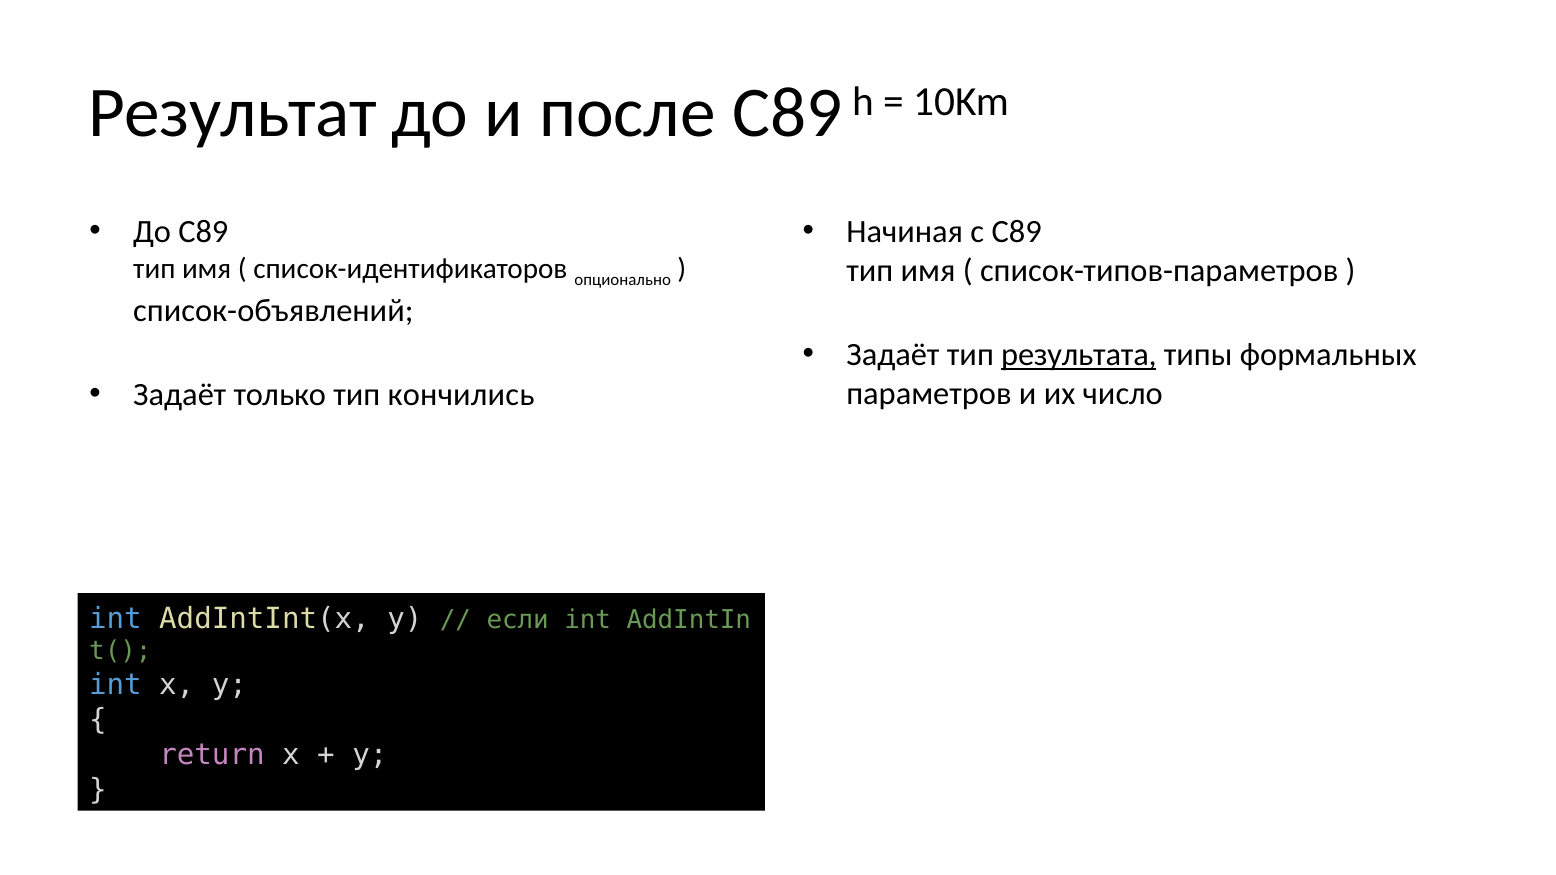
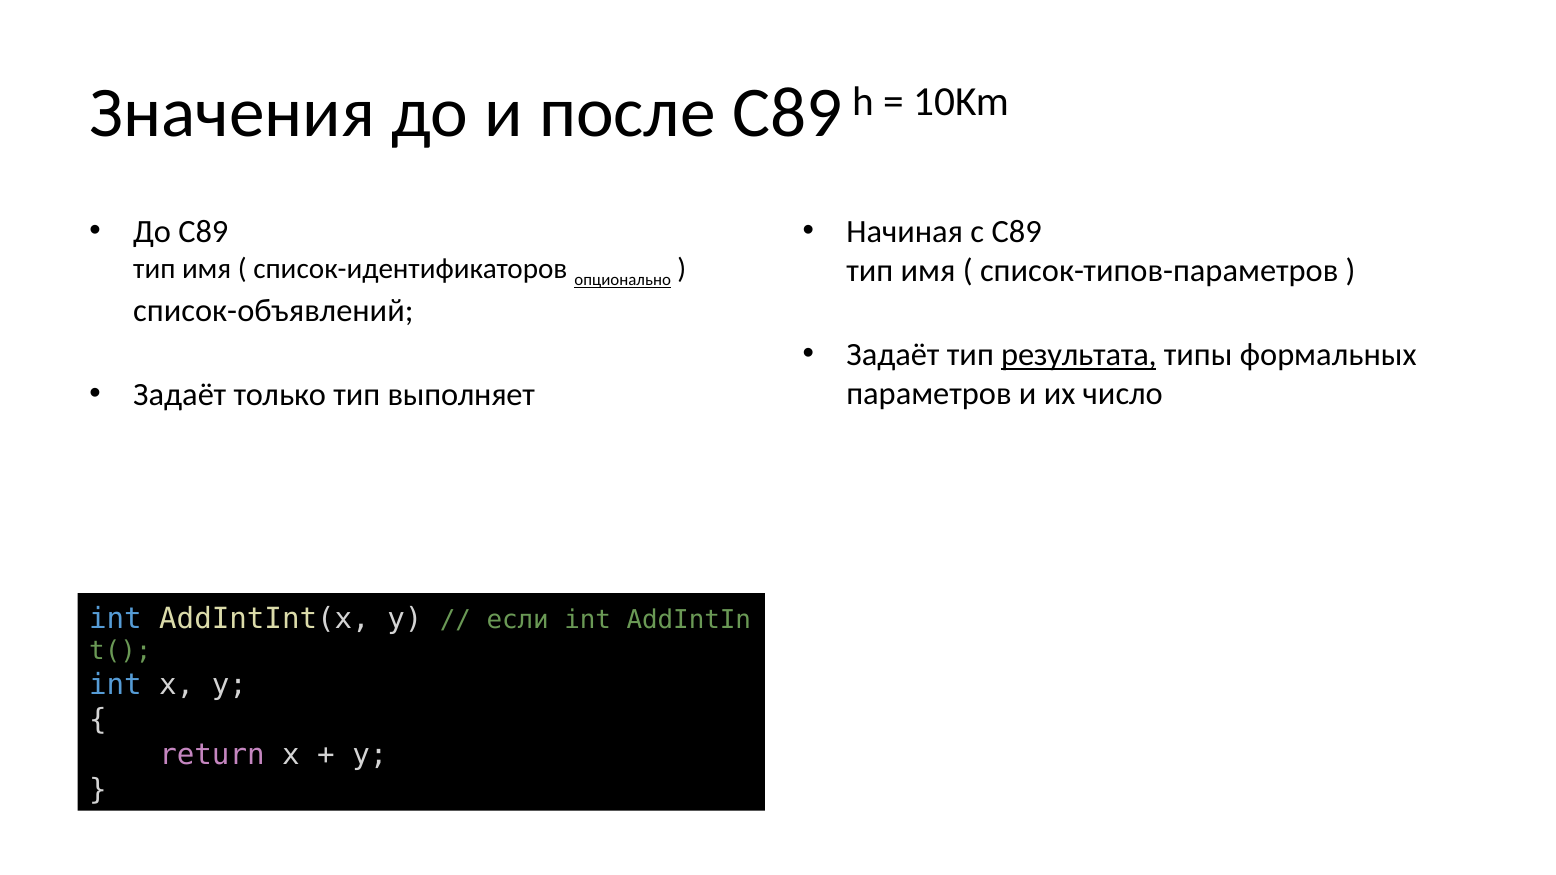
Результат: Результат -> Значения (232, 113)
опционально underline: none -> present (623, 280)
кончились: кончились -> выполняет (461, 395)
